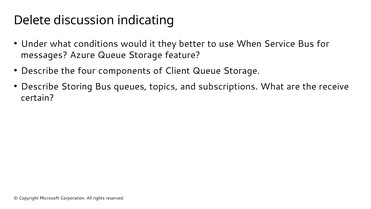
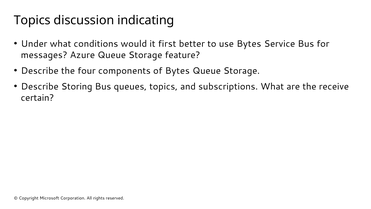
Delete: Delete -> Topics (32, 20)
they: they -> first (167, 44)
use When: When -> Bytes (249, 44)
of Client: Client -> Bytes (177, 71)
